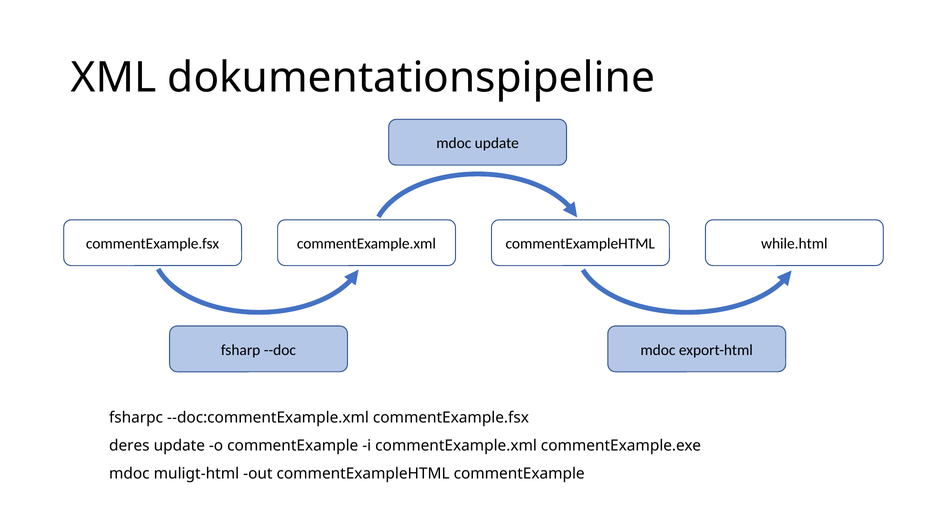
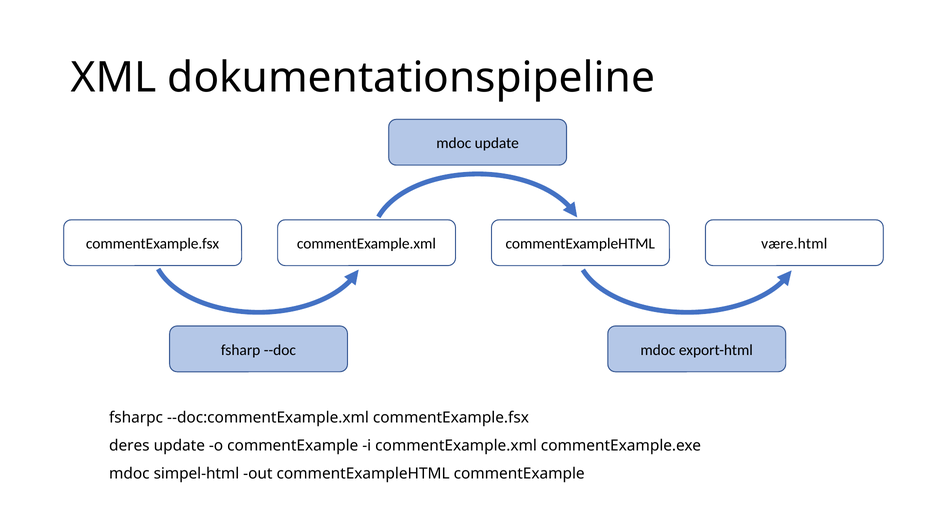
while.html: while.html -> være.html (794, 244)
muligt-html: muligt-html -> simpel-html (196, 474)
